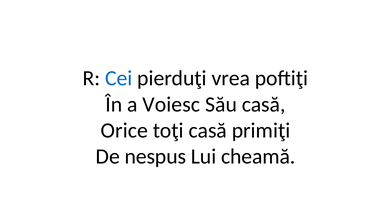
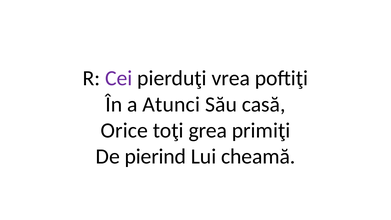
Cei colour: blue -> purple (119, 78)
Voiesc: Voiesc -> Atunci (171, 104)
toţi casă: casă -> grea (208, 130)
nespus: nespus -> pierind (155, 156)
